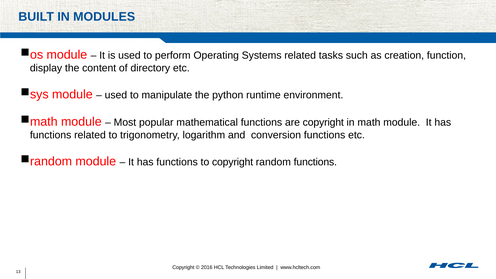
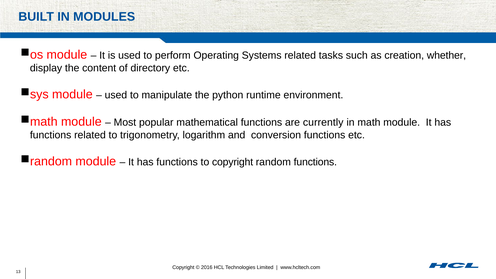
function: function -> whether (446, 55)
are copyright: copyright -> currently (323, 122)
